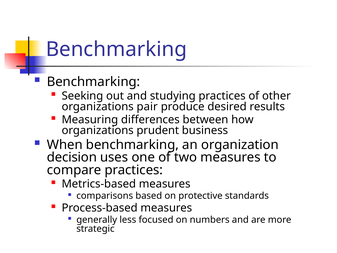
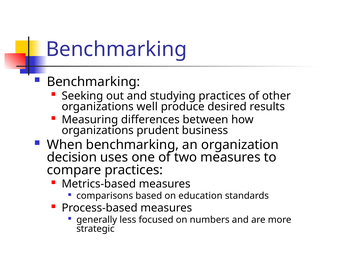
pair: pair -> well (147, 107)
protective: protective -> education (200, 196)
